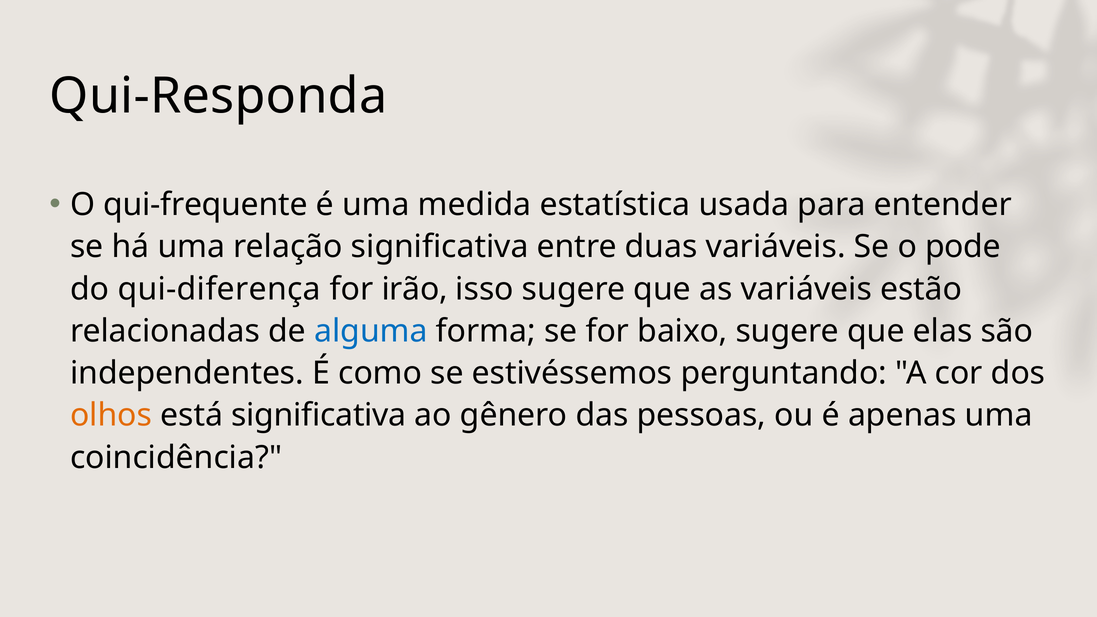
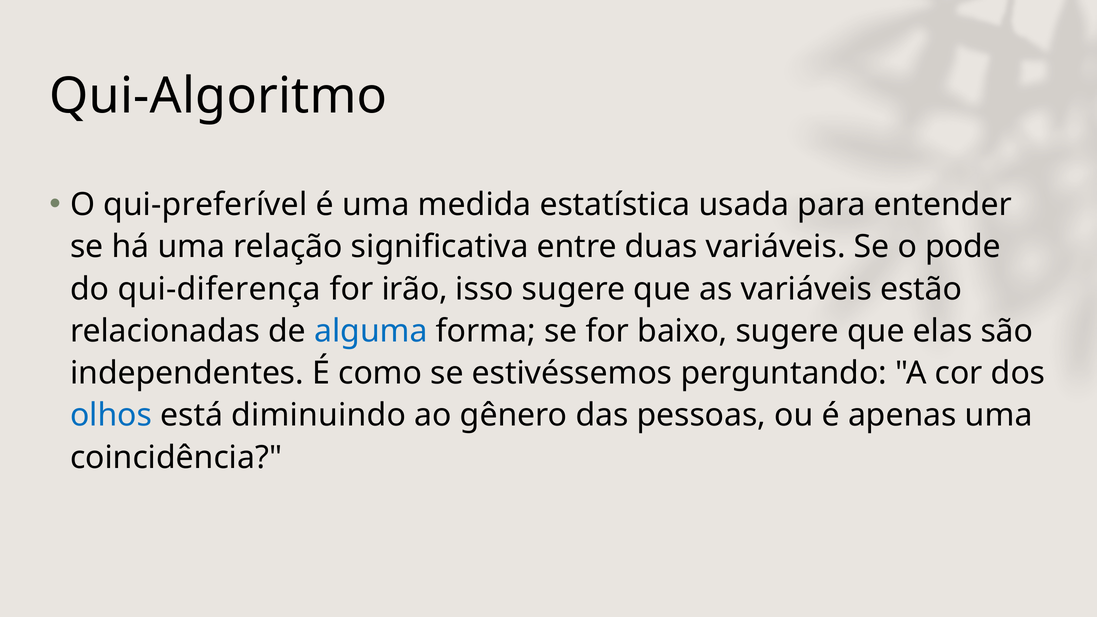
Qui-Responda: Qui-Responda -> Qui-Algoritmo (218, 96)
qui-frequente: qui-frequente -> qui-preferível (205, 205)
olhos colour: orange -> blue (111, 415)
está significativa: significativa -> diminuindo (319, 415)
